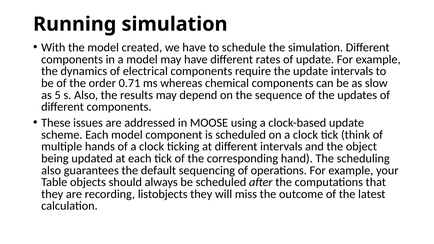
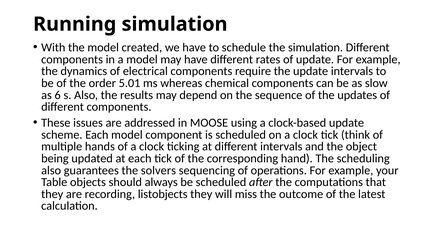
0.71: 0.71 -> 5.01 (130, 83)
5: 5 -> 6 (58, 95)
default: default -> solvers (158, 170)
